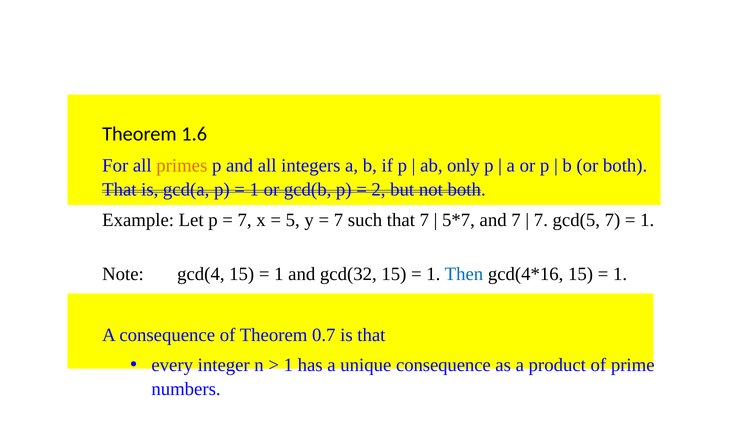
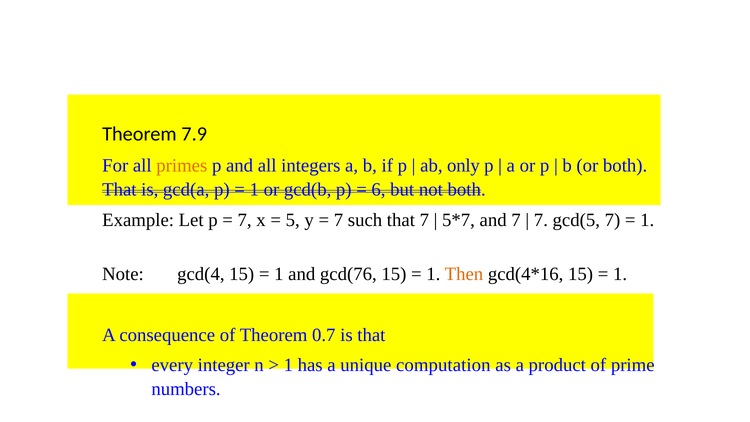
1.6: 1.6 -> 7.9 (194, 134)
2: 2 -> 6 (379, 189)
gcd(32: gcd(32 -> gcd(76 (348, 274)
Then colour: blue -> orange (464, 274)
unique consequence: consequence -> computation (443, 365)
